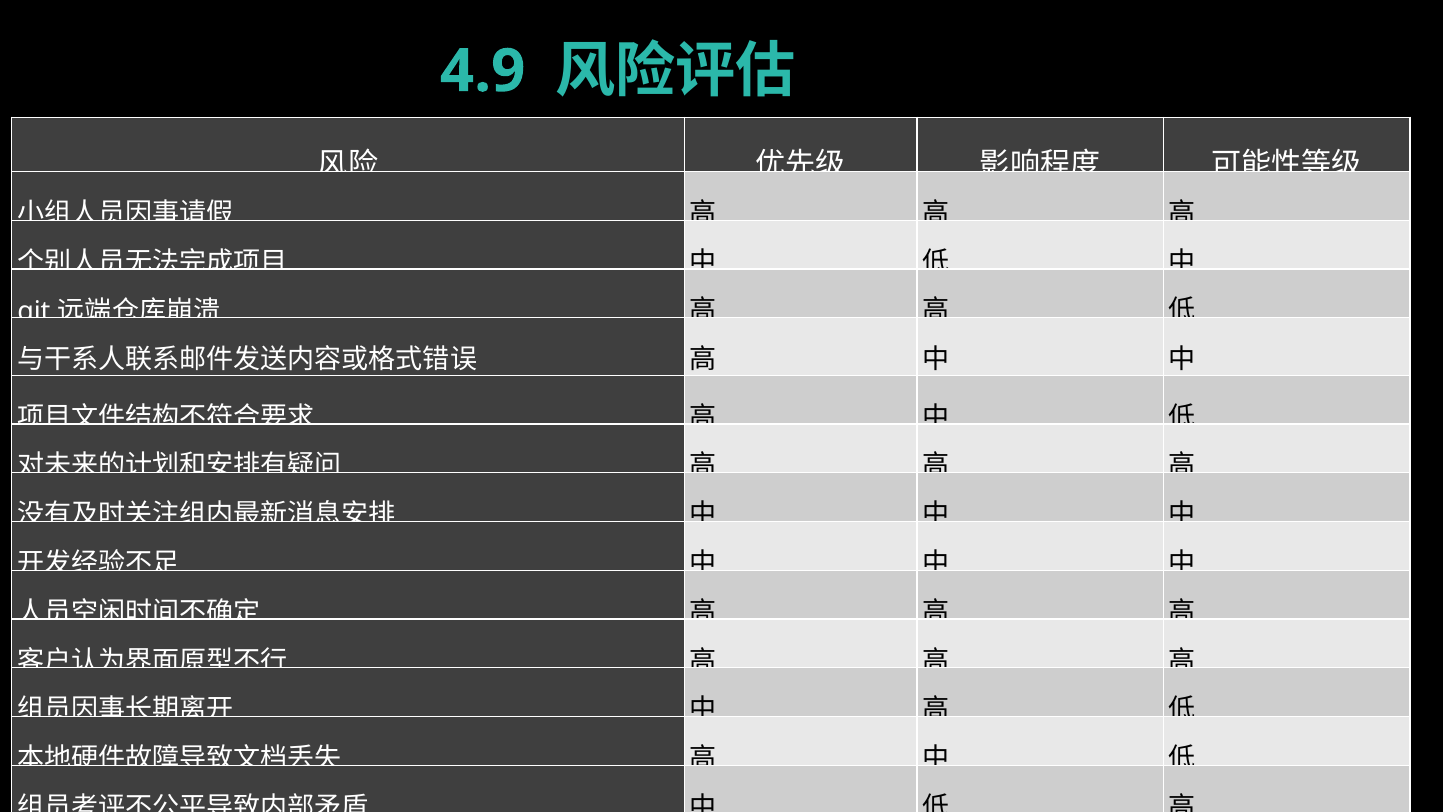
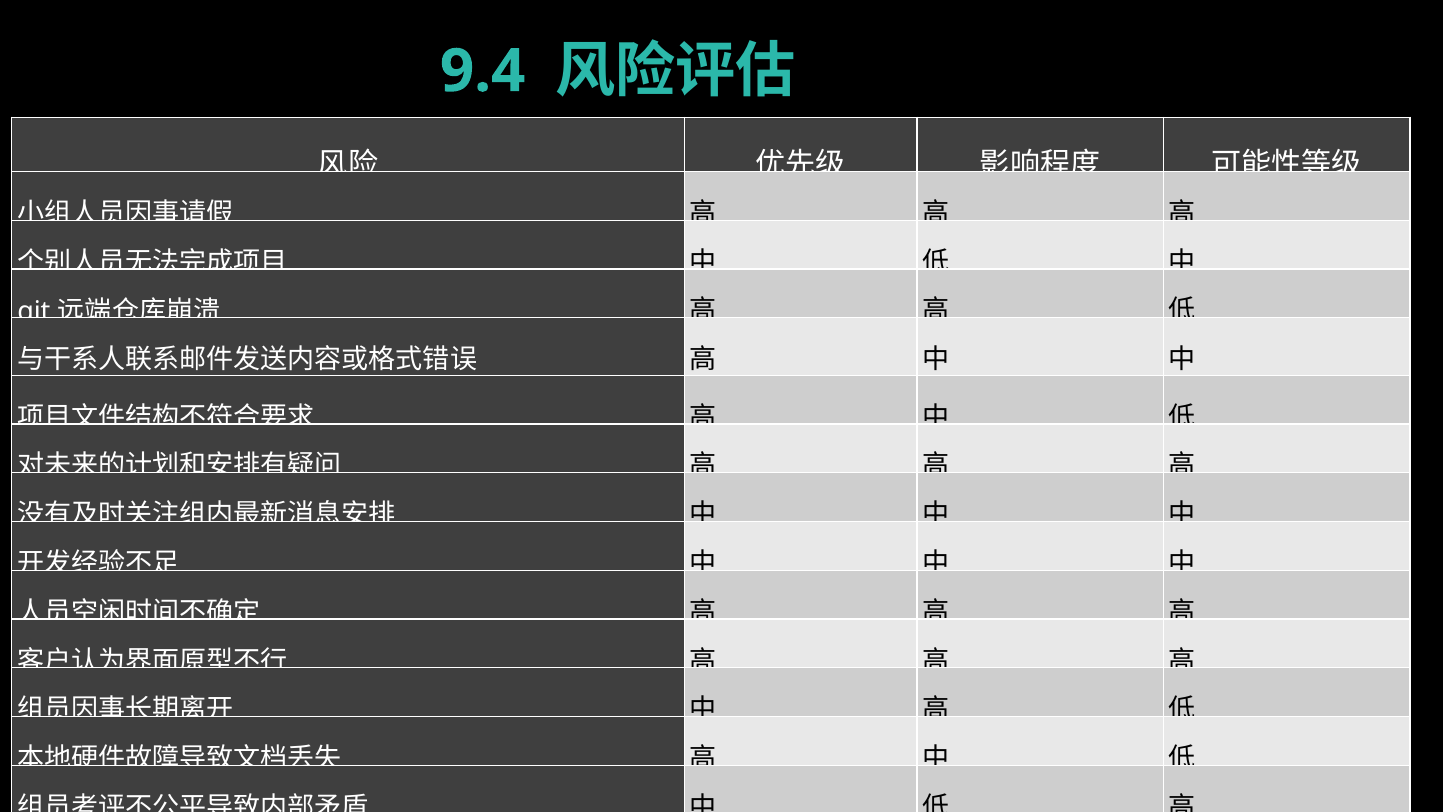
4.9: 4.9 -> 9.4 (483, 71)
